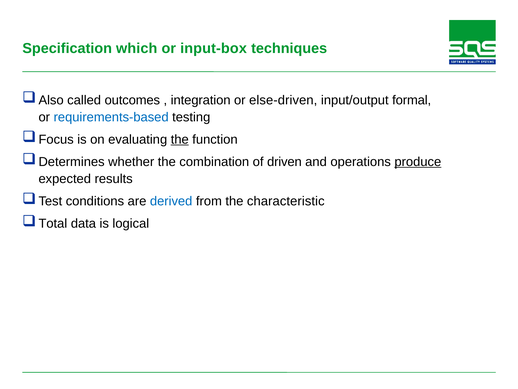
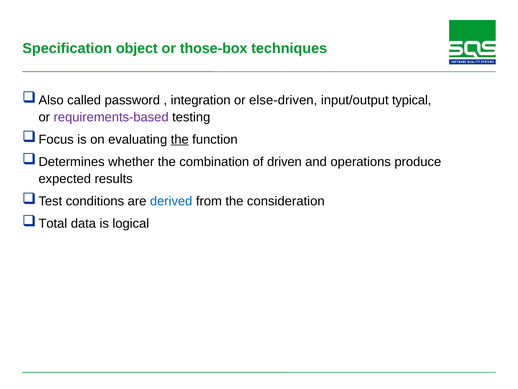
which: which -> object (137, 48)
input-box: input-box -> those-box (214, 48)
outcomes: outcomes -> password (132, 100)
formal: formal -> typical (412, 100)
requirements-based colour: blue -> purple (111, 117)
produce underline: present -> none (418, 162)
characteristic: characteristic -> consideration (286, 201)
